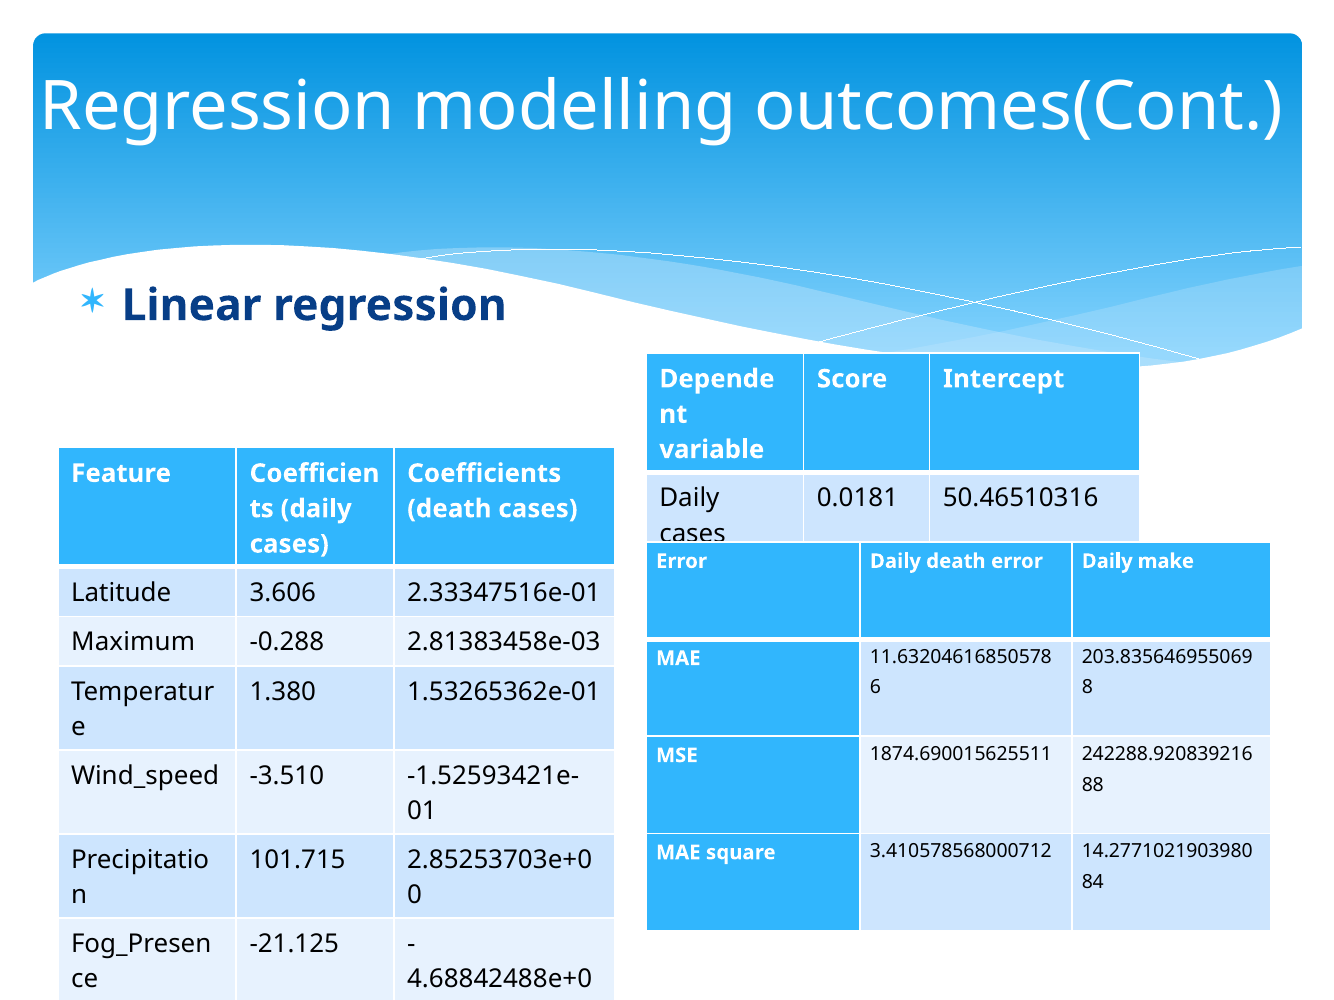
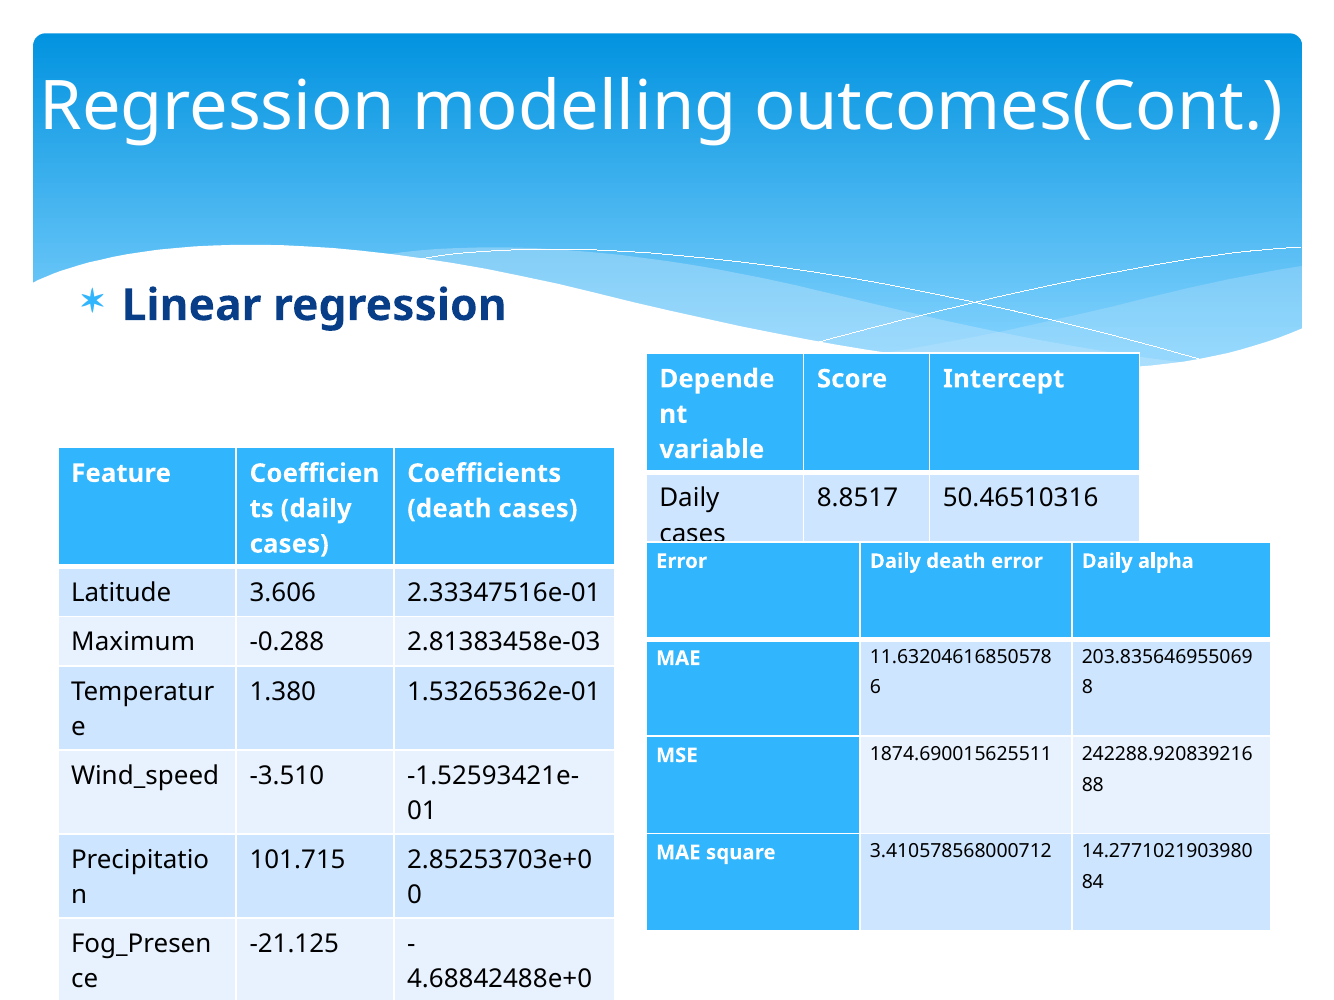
0.0181: 0.0181 -> 8.8517 (858, 499)
make: make -> alpha (1166, 561)
